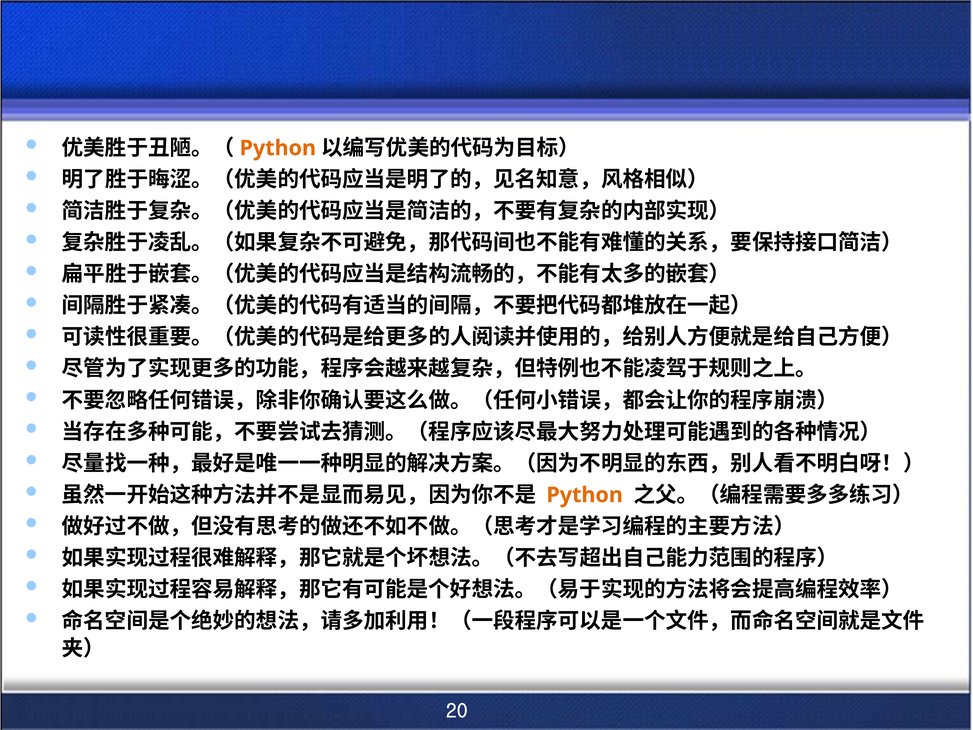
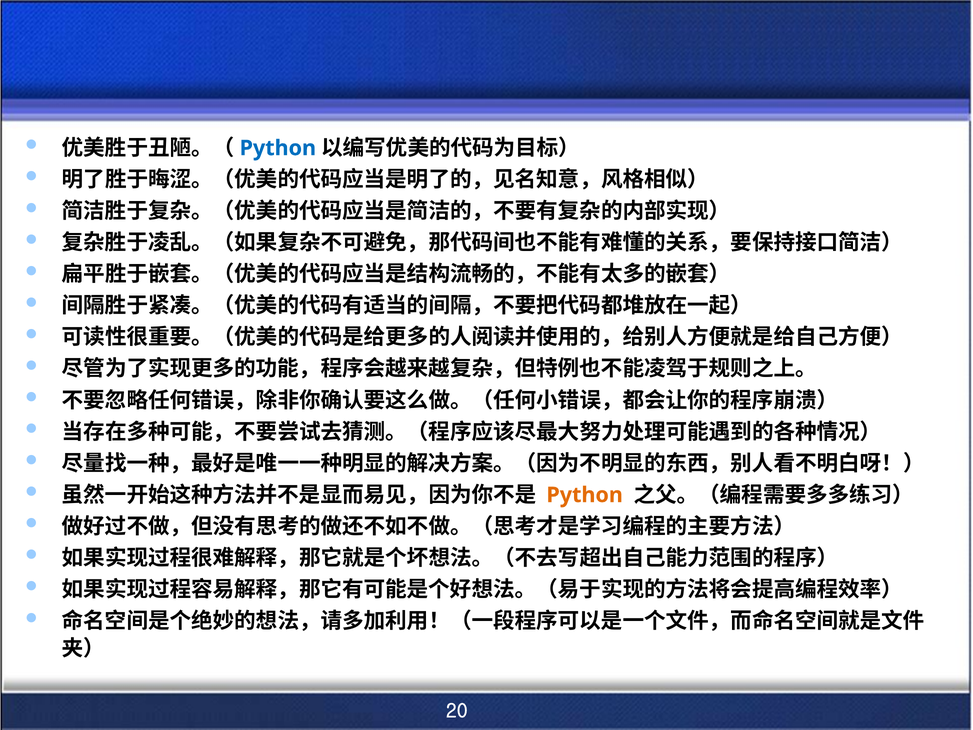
Python colour: orange -> blue (278, 148)
